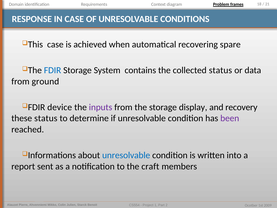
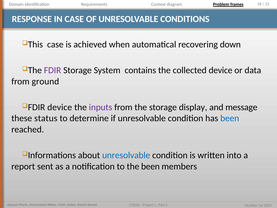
spare: spare -> down (230, 44)
FDIR colour: blue -> purple (53, 70)
collected status: status -> device (221, 70)
recovery: recovery -> message (241, 107)
been colour: purple -> blue (230, 118)
the craft: craft -> been (150, 166)
